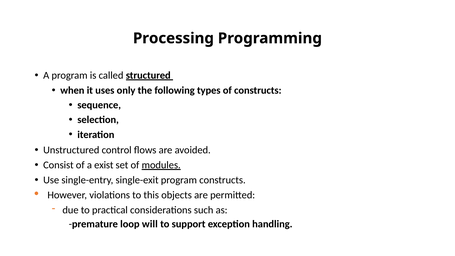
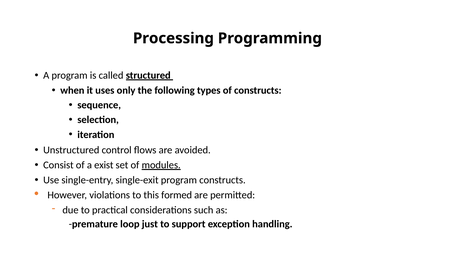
objects: objects -> formed (177, 195)
will: will -> just (150, 224)
